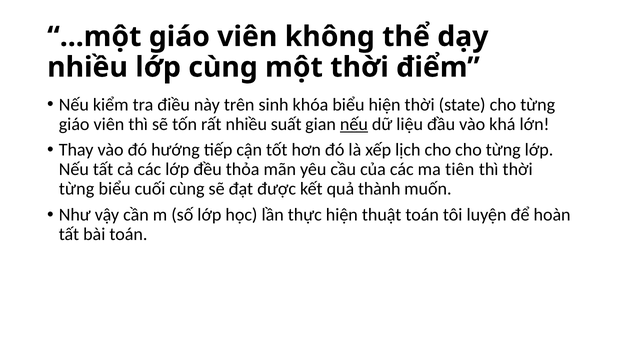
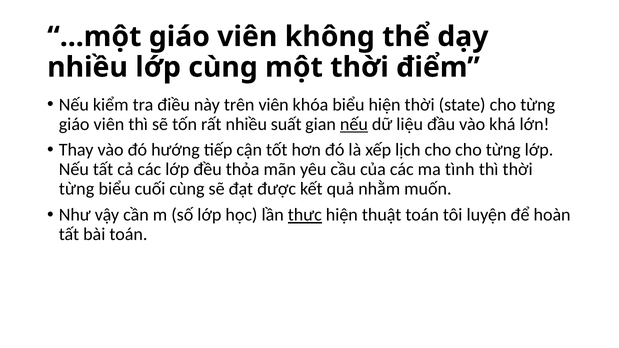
trên sinh: sinh -> viên (274, 105)
tiên: tiên -> tình (460, 170)
thành: thành -> nhằm (379, 189)
thực underline: none -> present (305, 215)
